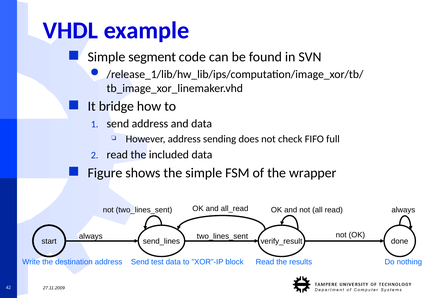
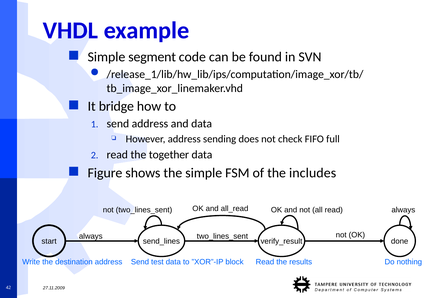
included: included -> together (169, 155)
wrapper: wrapper -> includes (313, 173)
